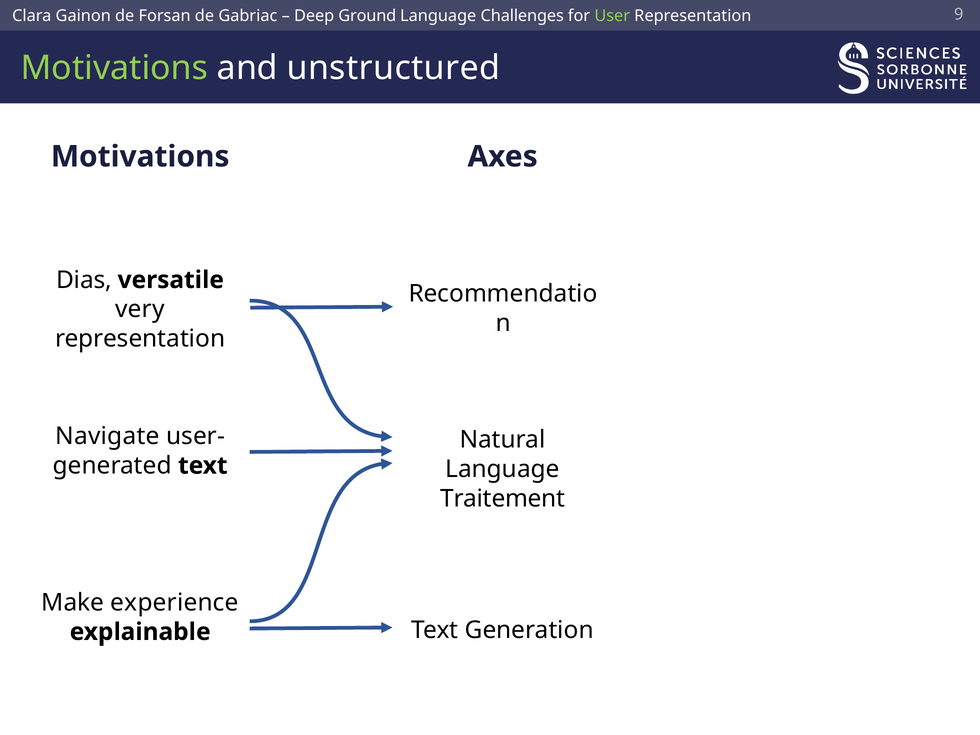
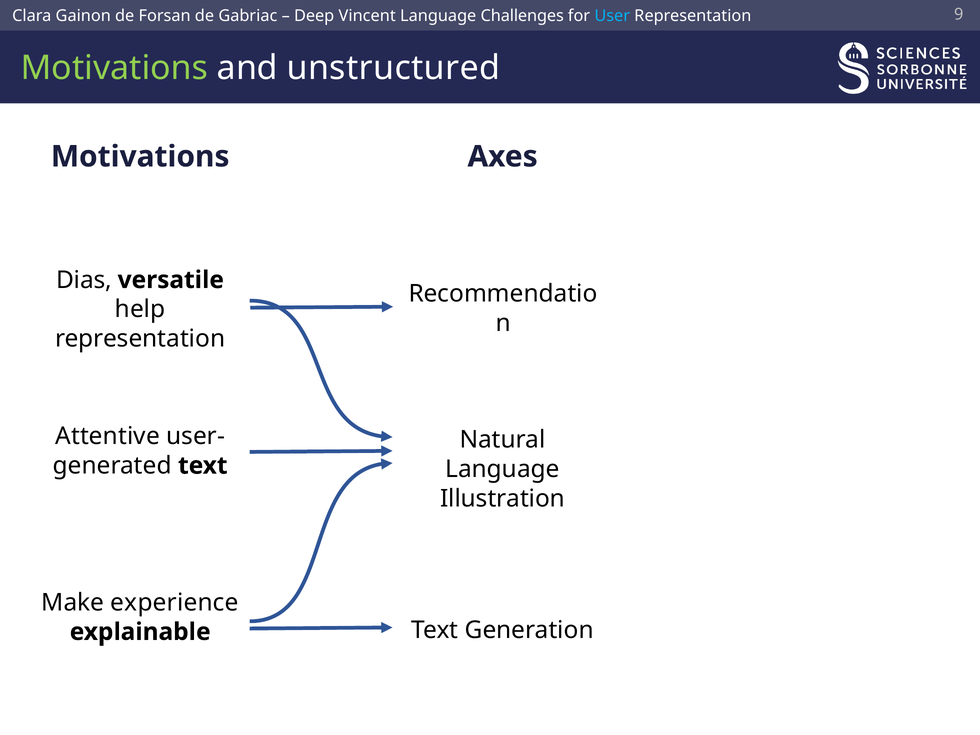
Ground: Ground -> Vincent (367, 16)
User colour: light green -> light blue (612, 16)
very: very -> help (140, 309)
Navigate: Navigate -> Attentive (108, 436)
Traitement: Traitement -> Illustration (503, 499)
